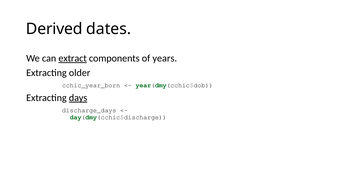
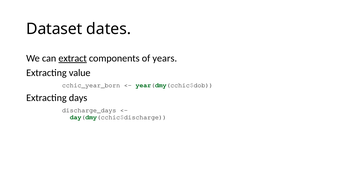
Derived: Derived -> Dataset (54, 29)
older: older -> value (80, 73)
days underline: present -> none (78, 98)
